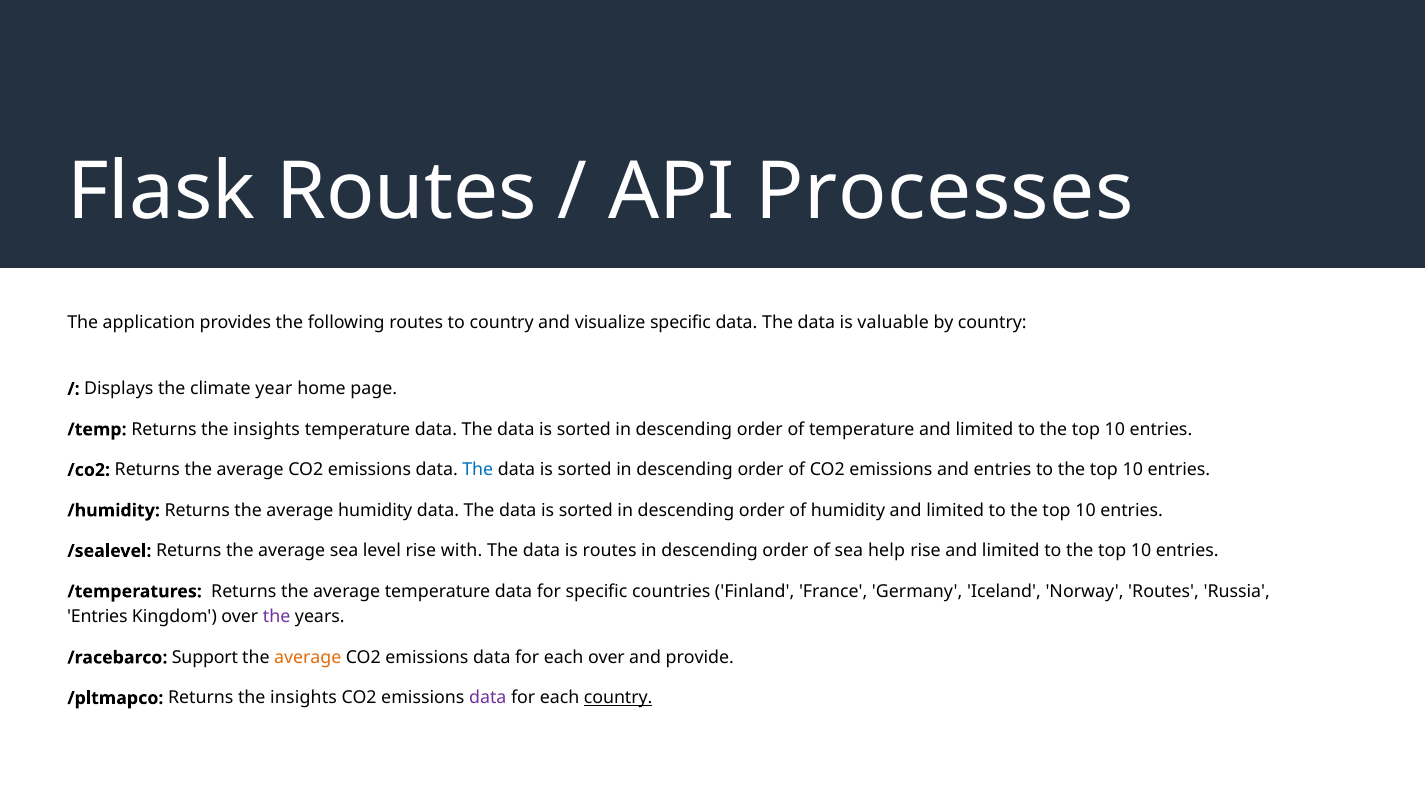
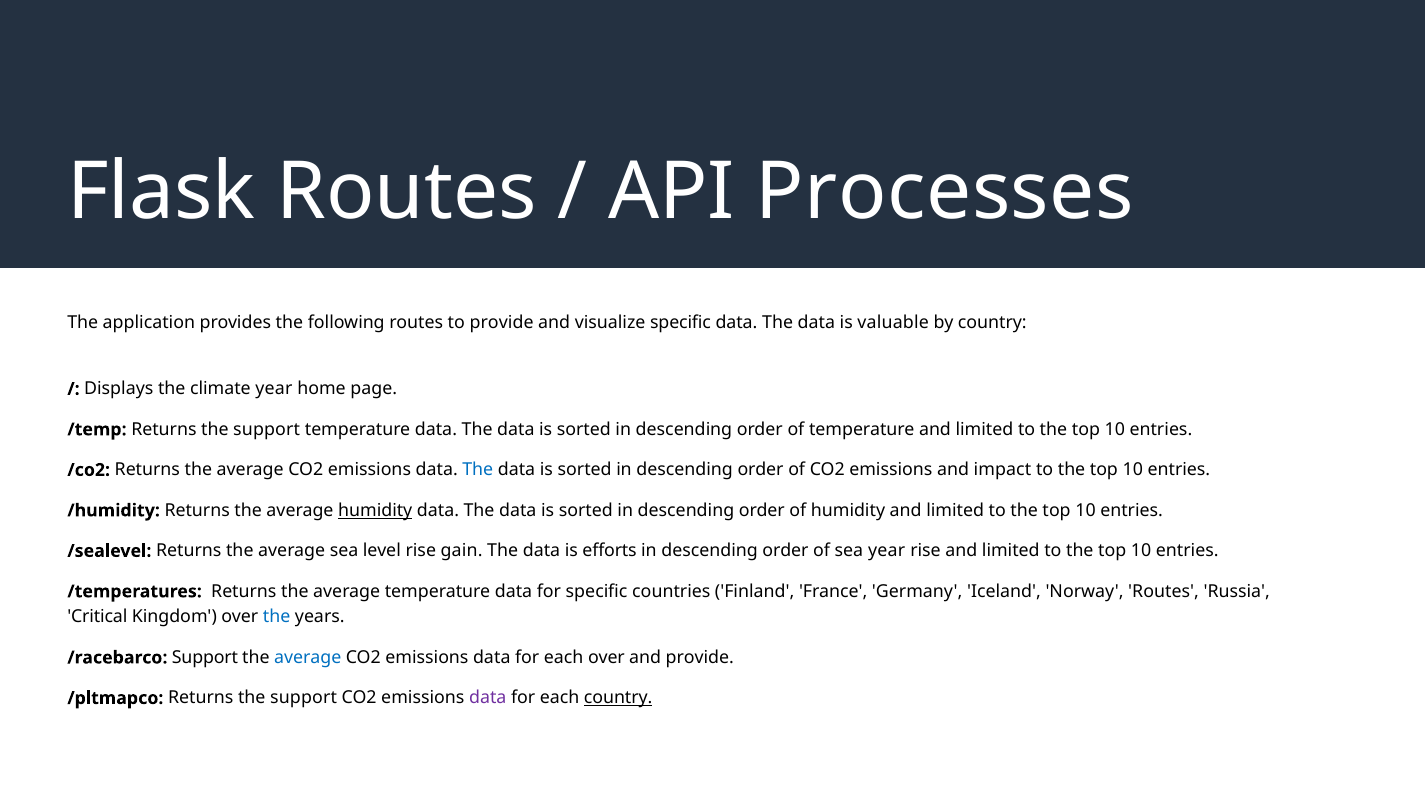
to country: country -> provide (502, 323)
/temp Returns the insights: insights -> support (267, 429)
and entries: entries -> impact (1002, 470)
humidity underline: none -> present (375, 510)
with: with -> gain (462, 551)
is routes: routes -> efforts (610, 551)
sea help: help -> year (887, 551)
Entries: Entries -> Critical (97, 617)
the colour: purple -> blue (277, 617)
average colour: orange -> blue (308, 657)
/pltmapco Returns the insights: insights -> support (304, 698)
